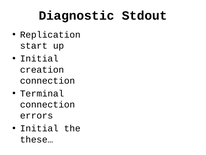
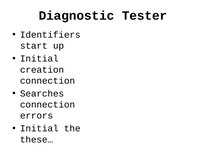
Stdout: Stdout -> Tester (145, 15)
Replication: Replication -> Identifiers (50, 35)
Terminal: Terminal -> Searches (42, 93)
